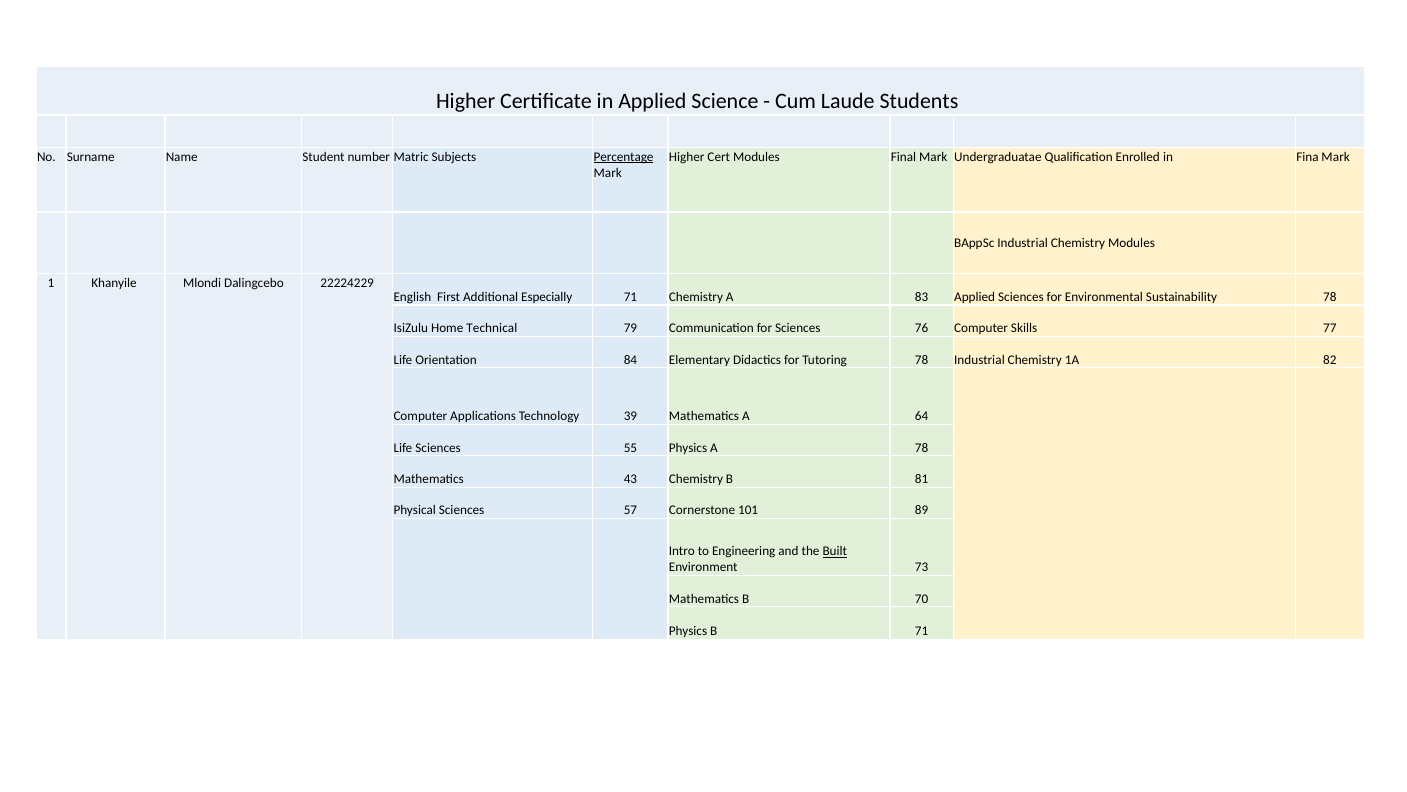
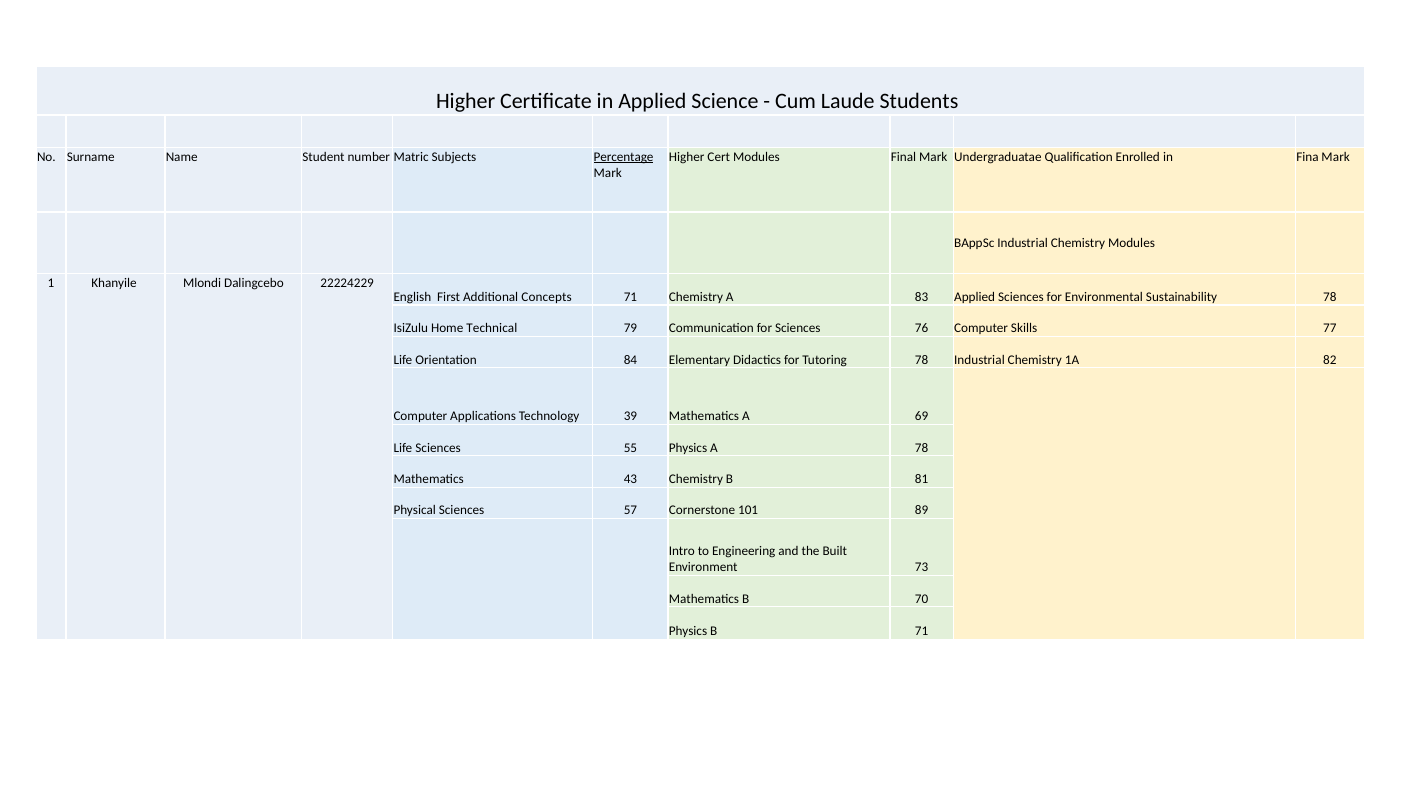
Especially: Especially -> Concepts (547, 297)
64: 64 -> 69 (922, 416)
Built underline: present -> none (835, 551)
